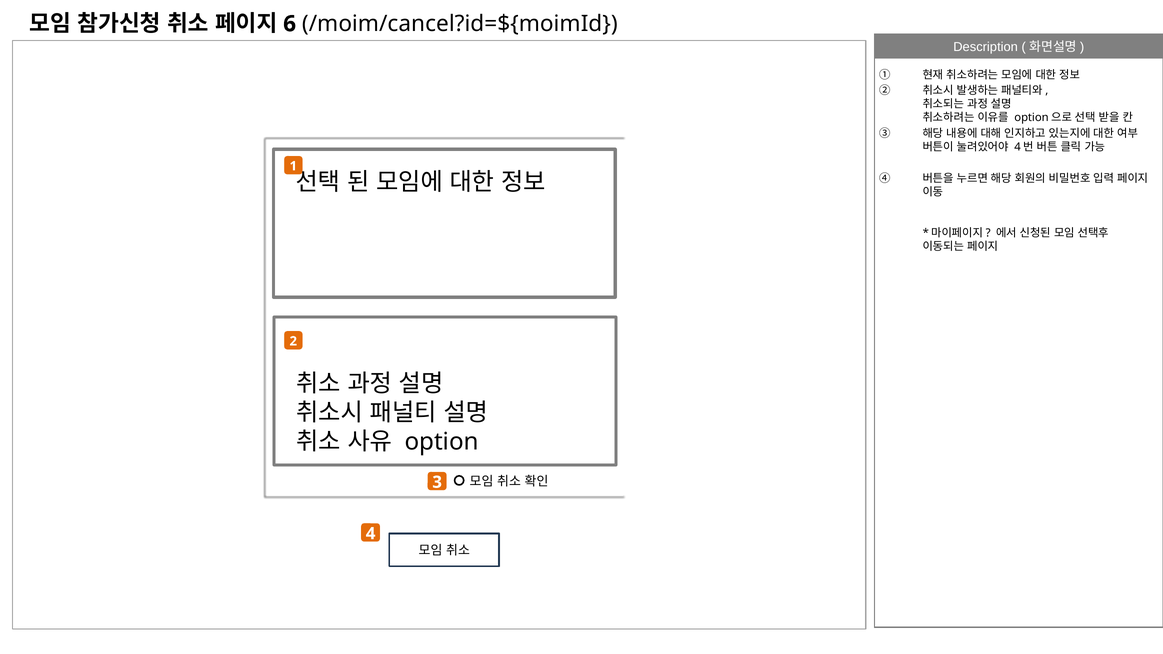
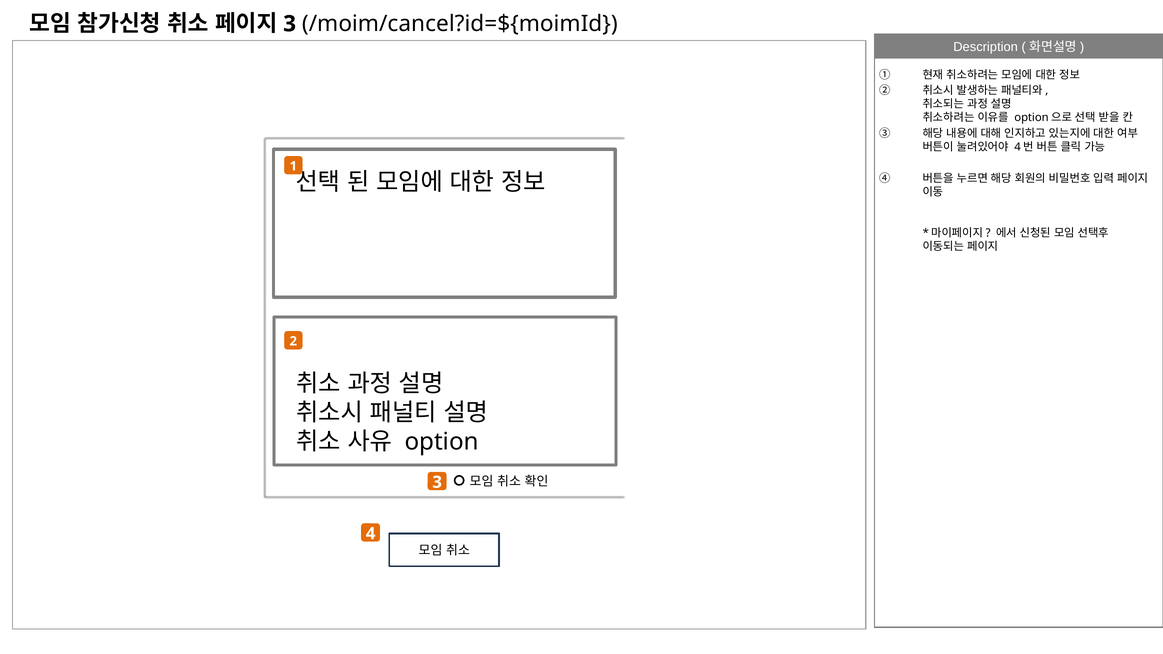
6: 6 -> 3 (290, 24)
